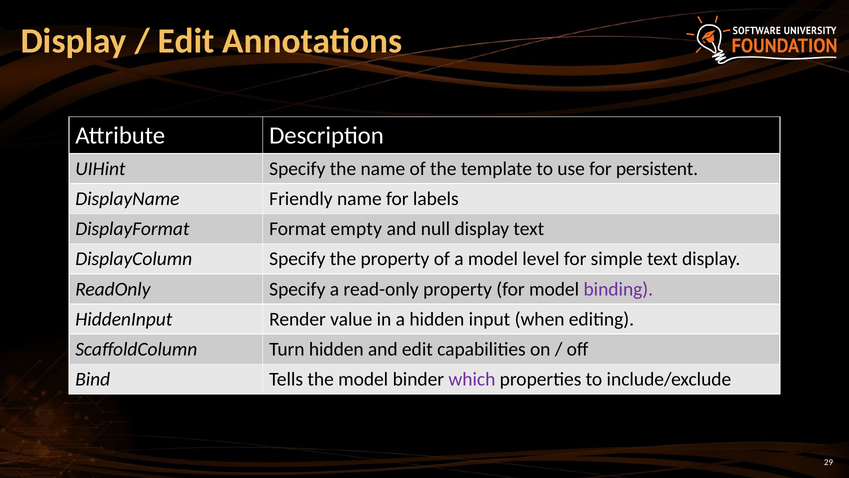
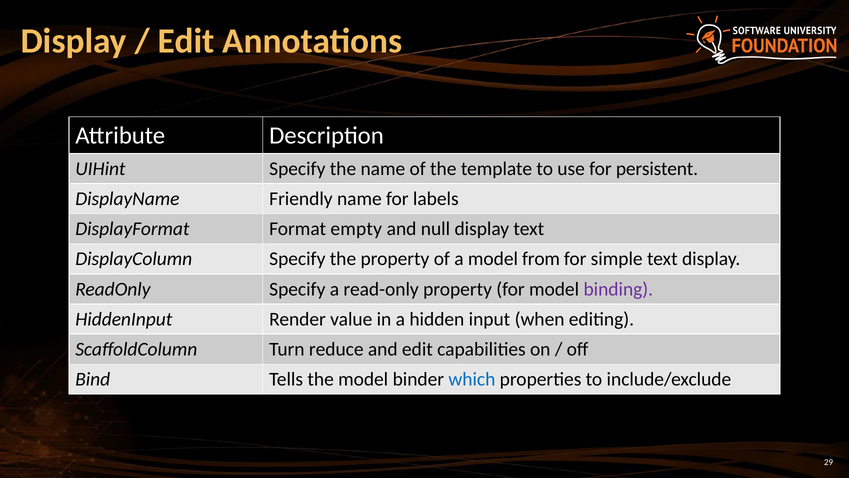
level: level -> from (541, 259)
Turn hidden: hidden -> reduce (336, 349)
which colour: purple -> blue (472, 379)
